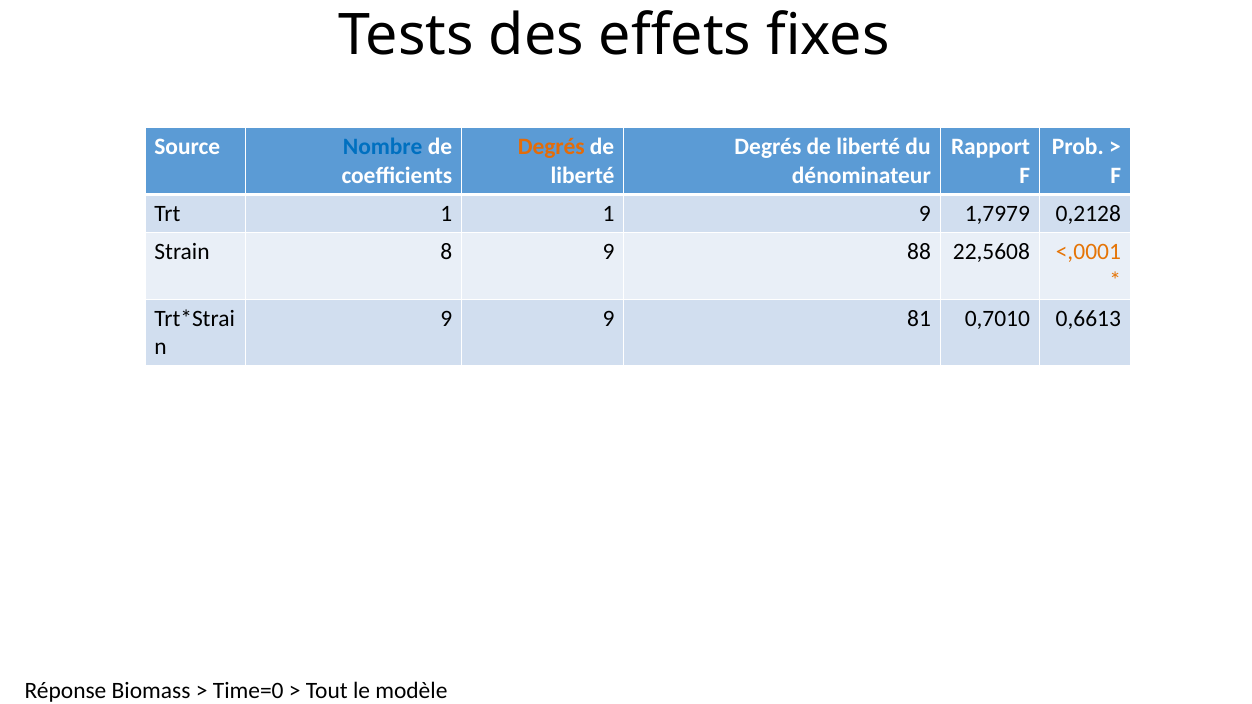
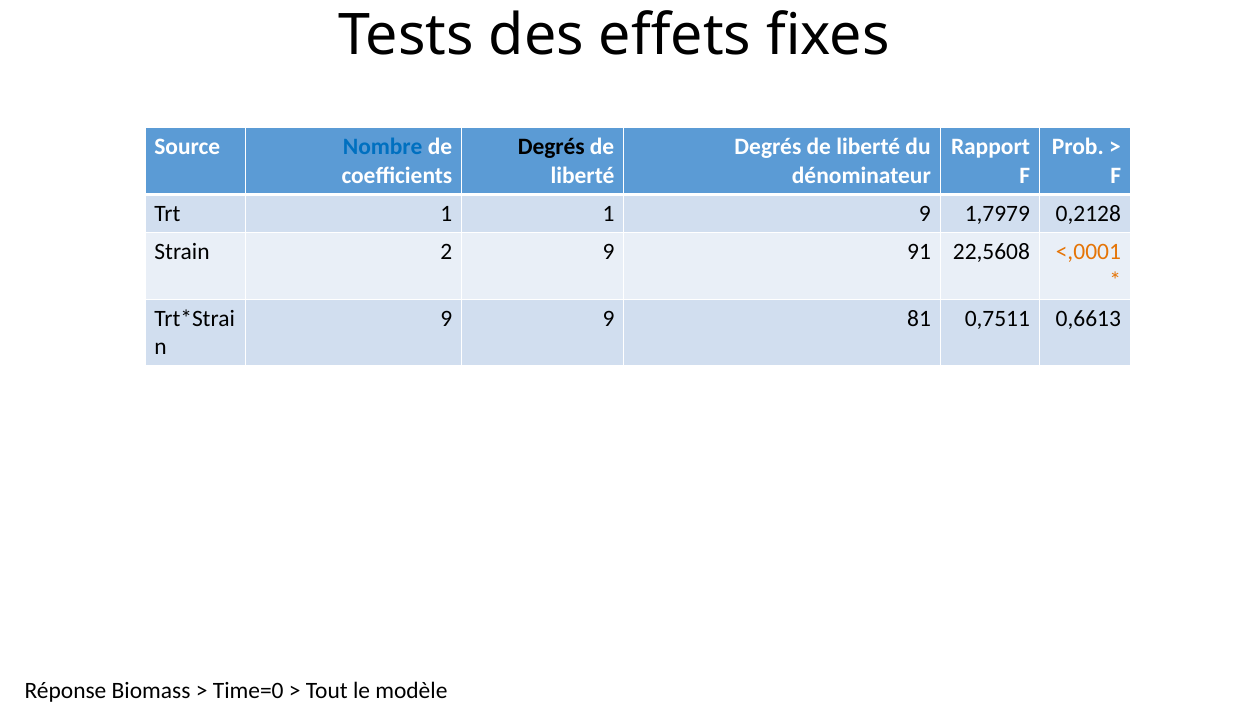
Degrés colour: orange -> black (551, 147)
8: 8 -> 2 (446, 252)
88: 88 -> 91 (919, 252)
0,7010: 0,7010 -> 0,7511 (997, 319)
